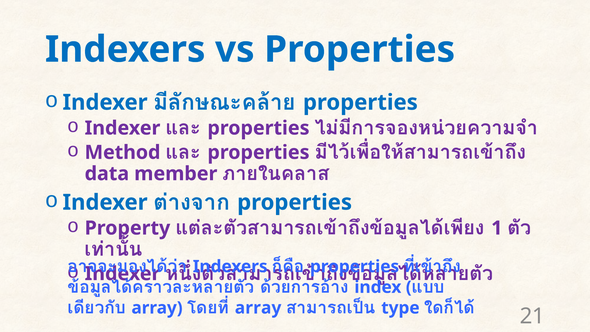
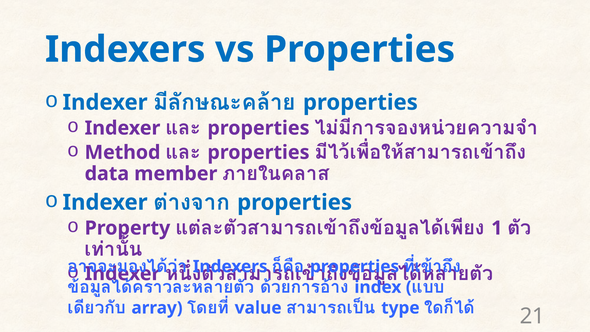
array: array -> value (258, 308)
